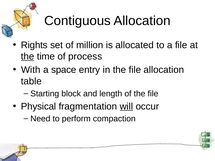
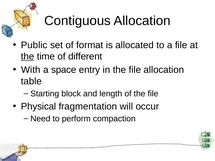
Rights: Rights -> Public (34, 45)
million: million -> format (90, 45)
process: process -> different (85, 57)
will underline: present -> none (126, 107)
